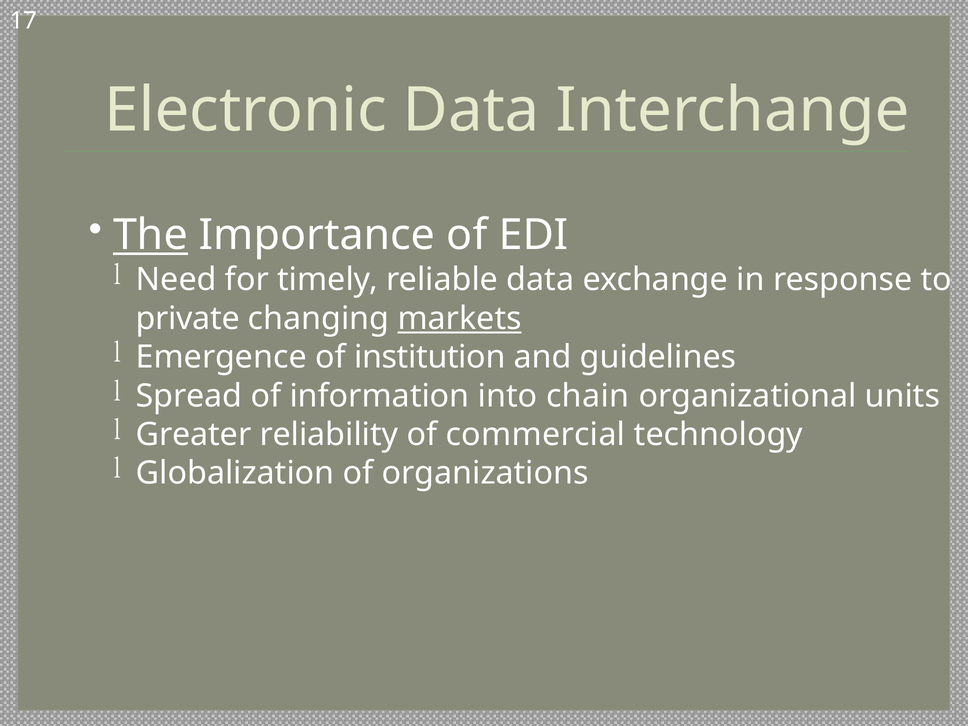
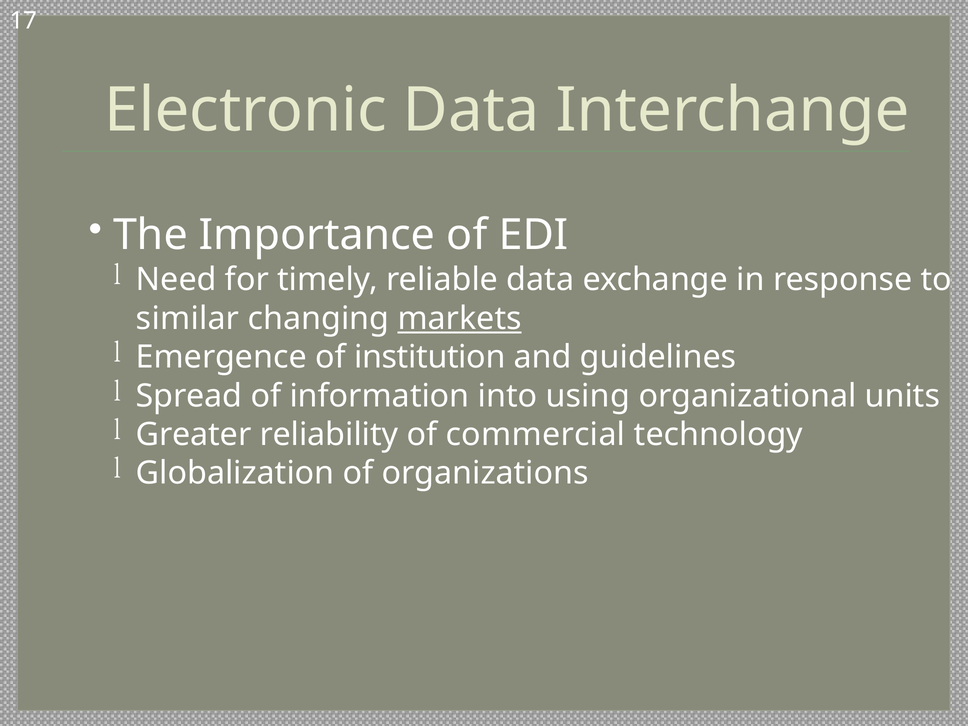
The underline: present -> none (150, 235)
private: private -> similar (188, 318)
chain: chain -> using (588, 396)
